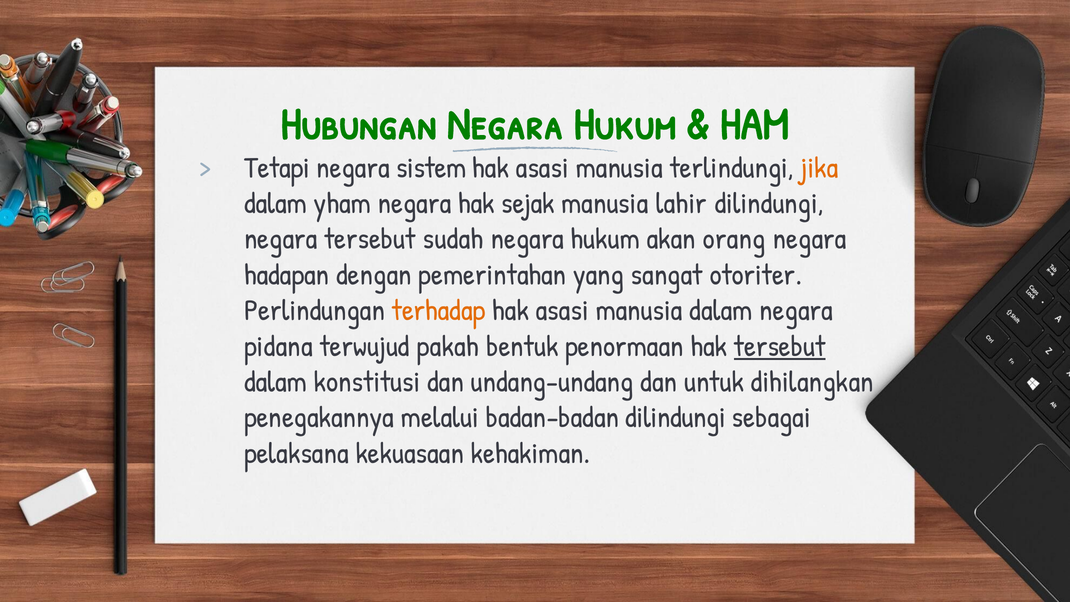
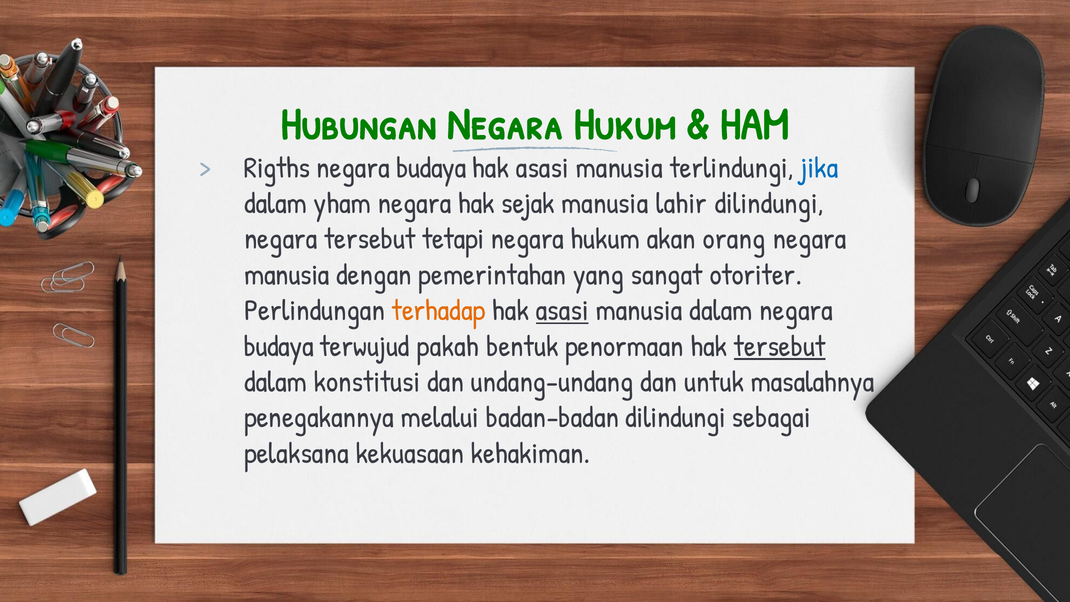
Tetapi: Tetapi -> Rigths (277, 168)
sistem: sistem -> budaya (431, 168)
jika colour: orange -> blue (820, 168)
sudah: sudah -> tetapi (453, 239)
hadapan: hadapan -> manusia (287, 275)
asasi underline: none -> present (562, 310)
pidana: pidana -> budaya (279, 346)
dihilangkan: dihilangkan -> masalahnya (812, 382)
